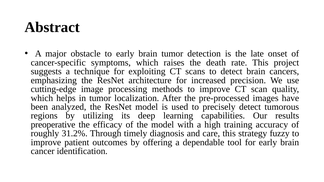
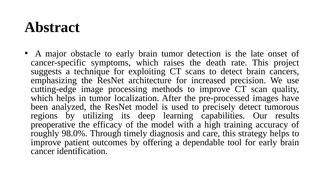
31.2%: 31.2% -> 98.0% (75, 134)
strategy fuzzy: fuzzy -> helps (280, 134)
